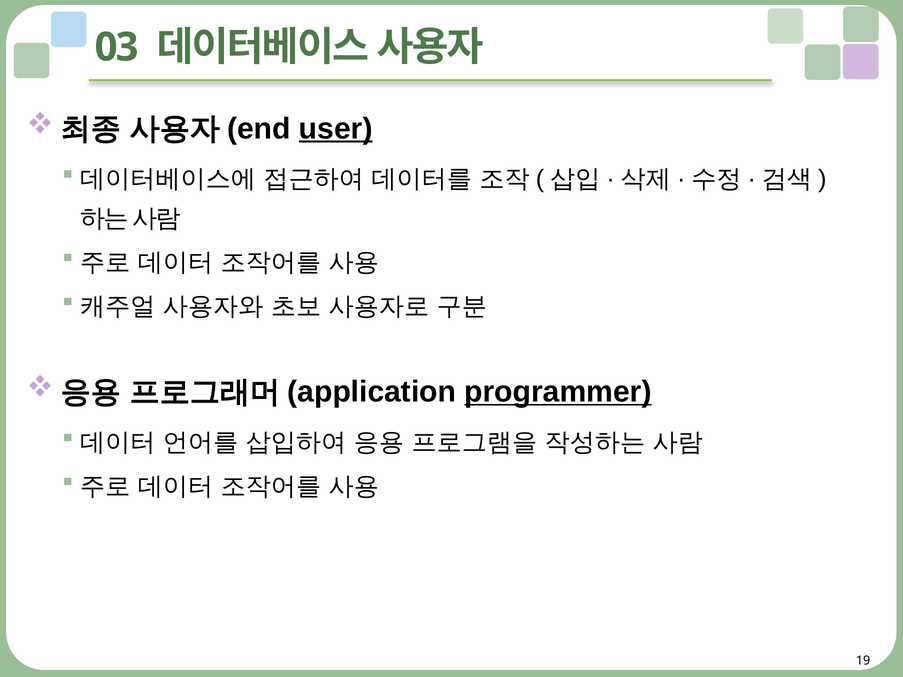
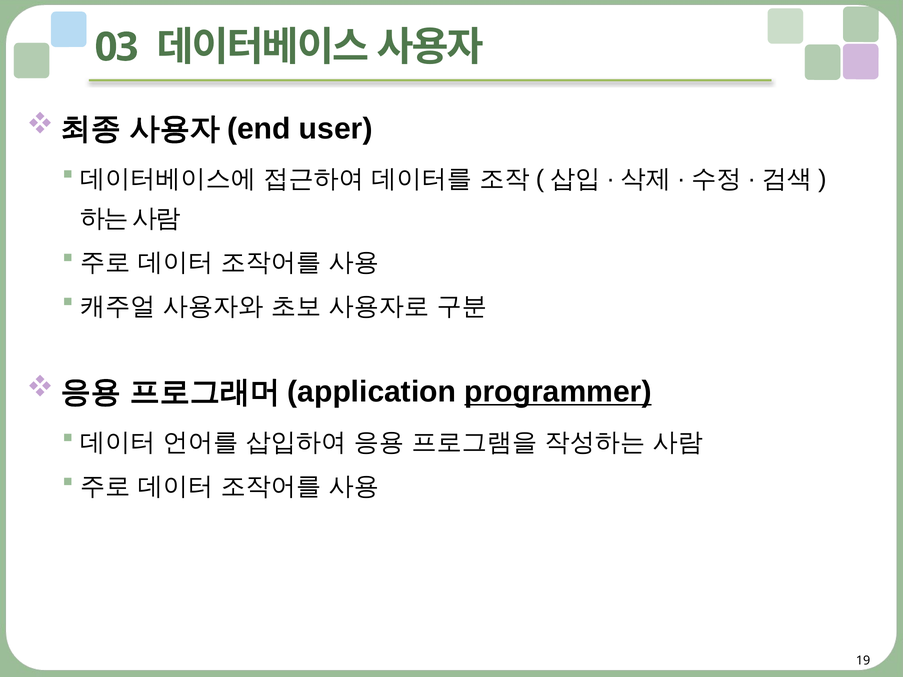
user underline: present -> none (336, 129)
